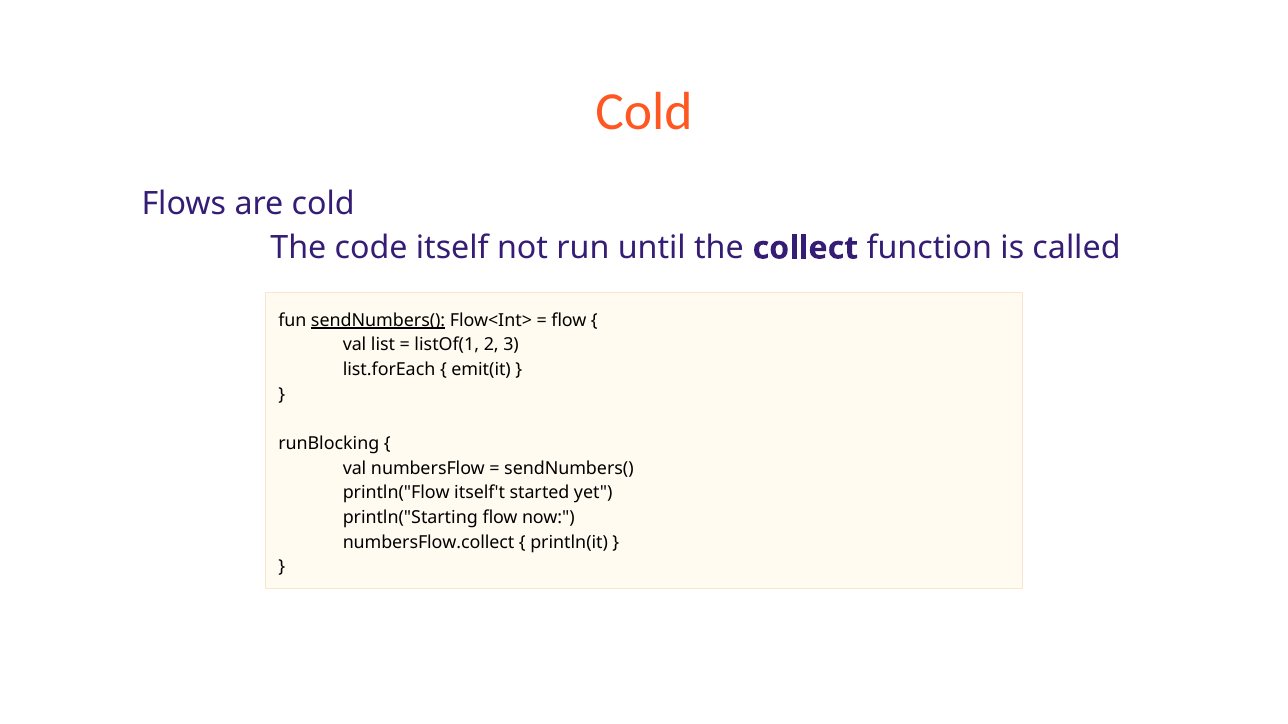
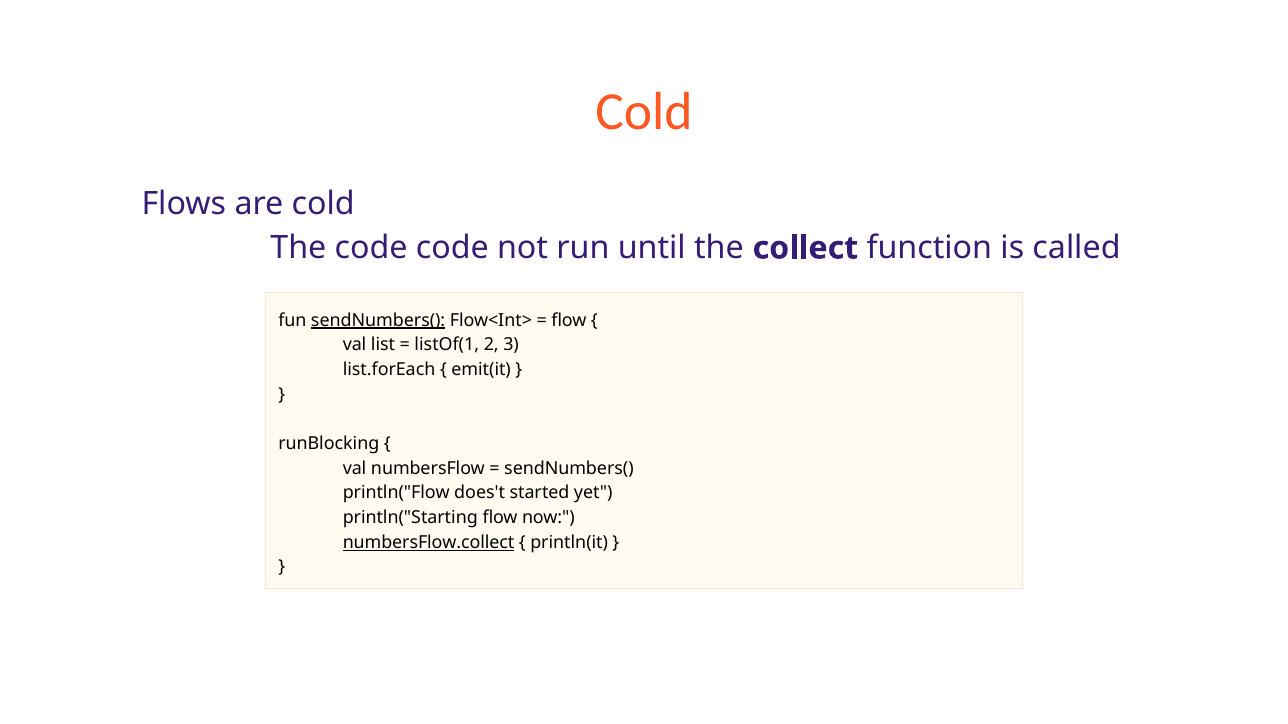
code itself: itself -> code (452, 248)
itself't: itself't -> does't (480, 493)
numbersFlow.collect underline: none -> present (429, 543)
